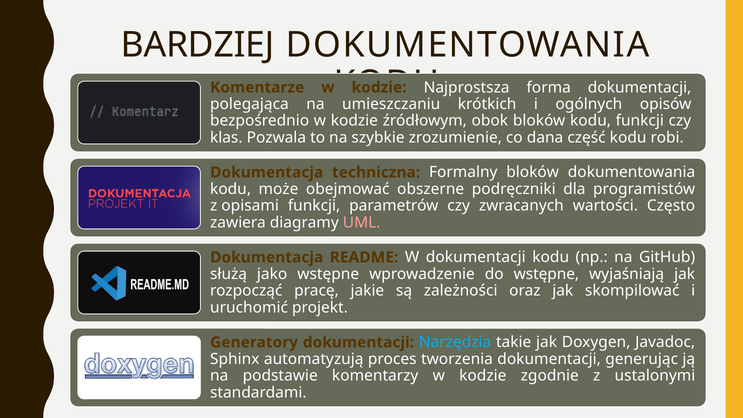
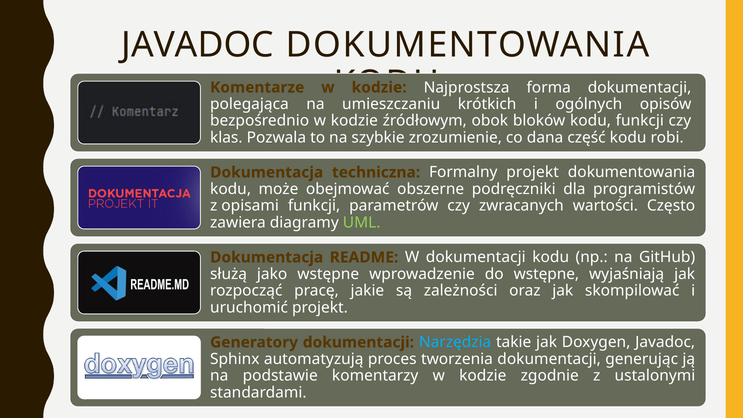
BARDZIEJ: BARDZIEJ -> JAVADOC (198, 45)
Formalny bloków: bloków -> projekt (533, 172)
UML colour: pink -> light green (362, 223)
